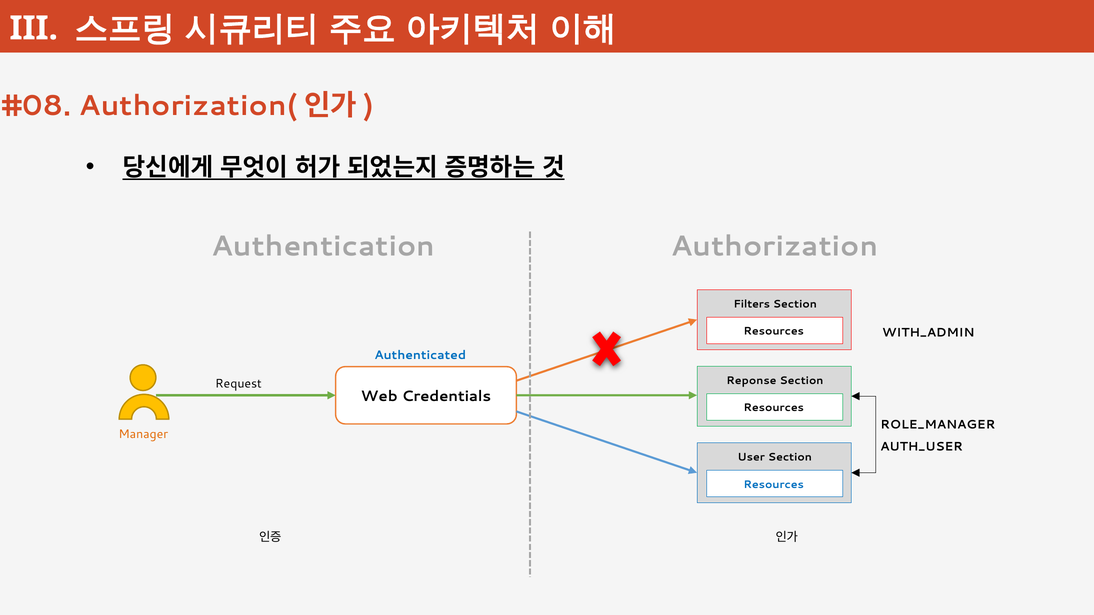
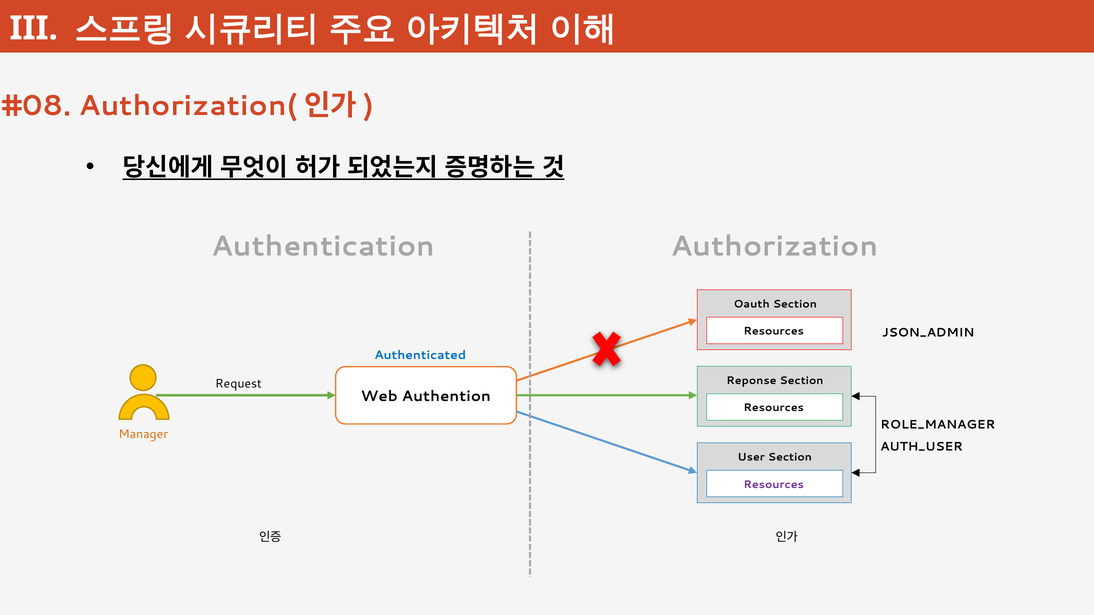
Filters: Filters -> Oauth (752, 304)
WITH_ADMIN: WITH_ADMIN -> JSON_ADMIN (928, 333)
Credentials: Credentials -> Authention (446, 397)
Resources colour: blue -> purple (774, 485)
